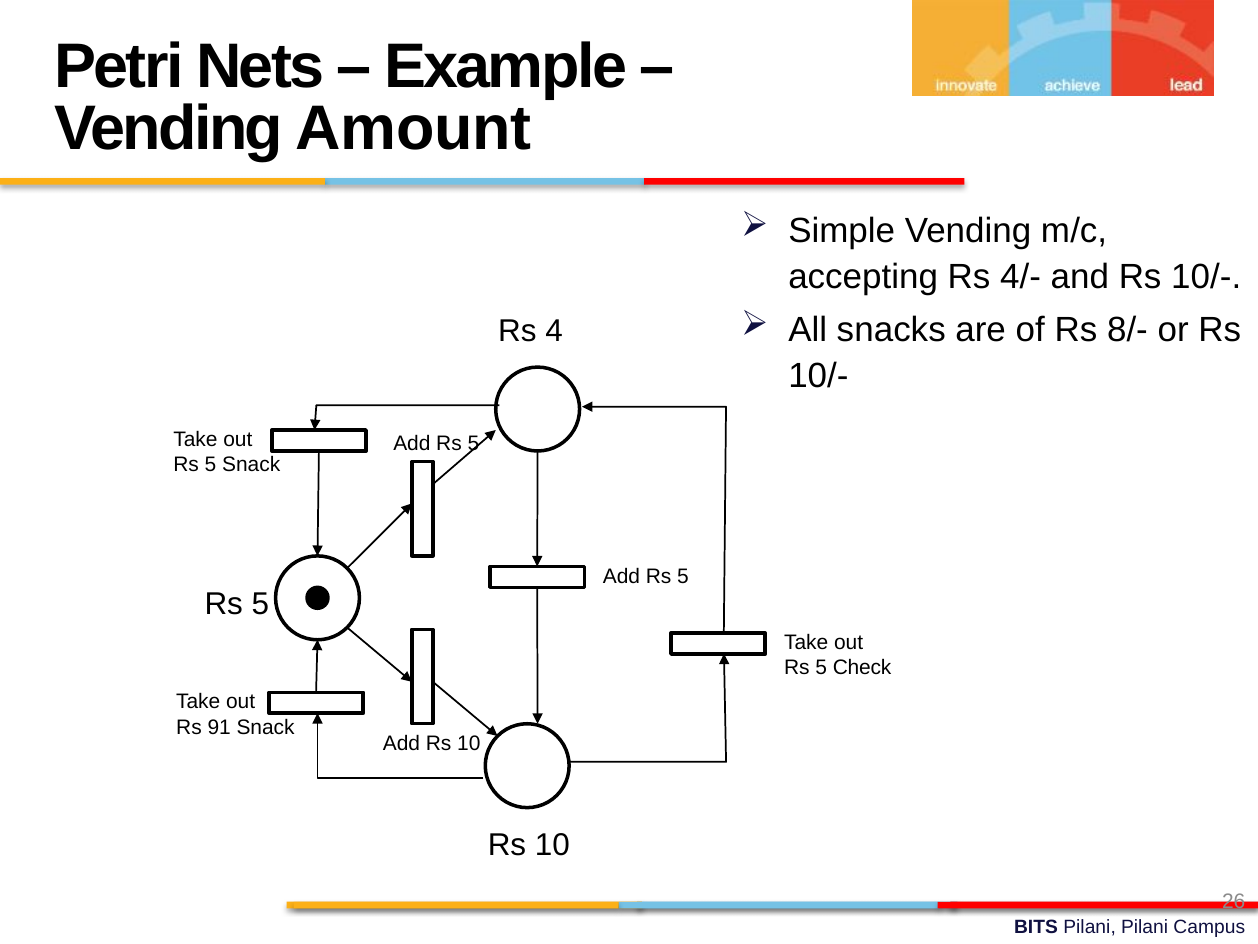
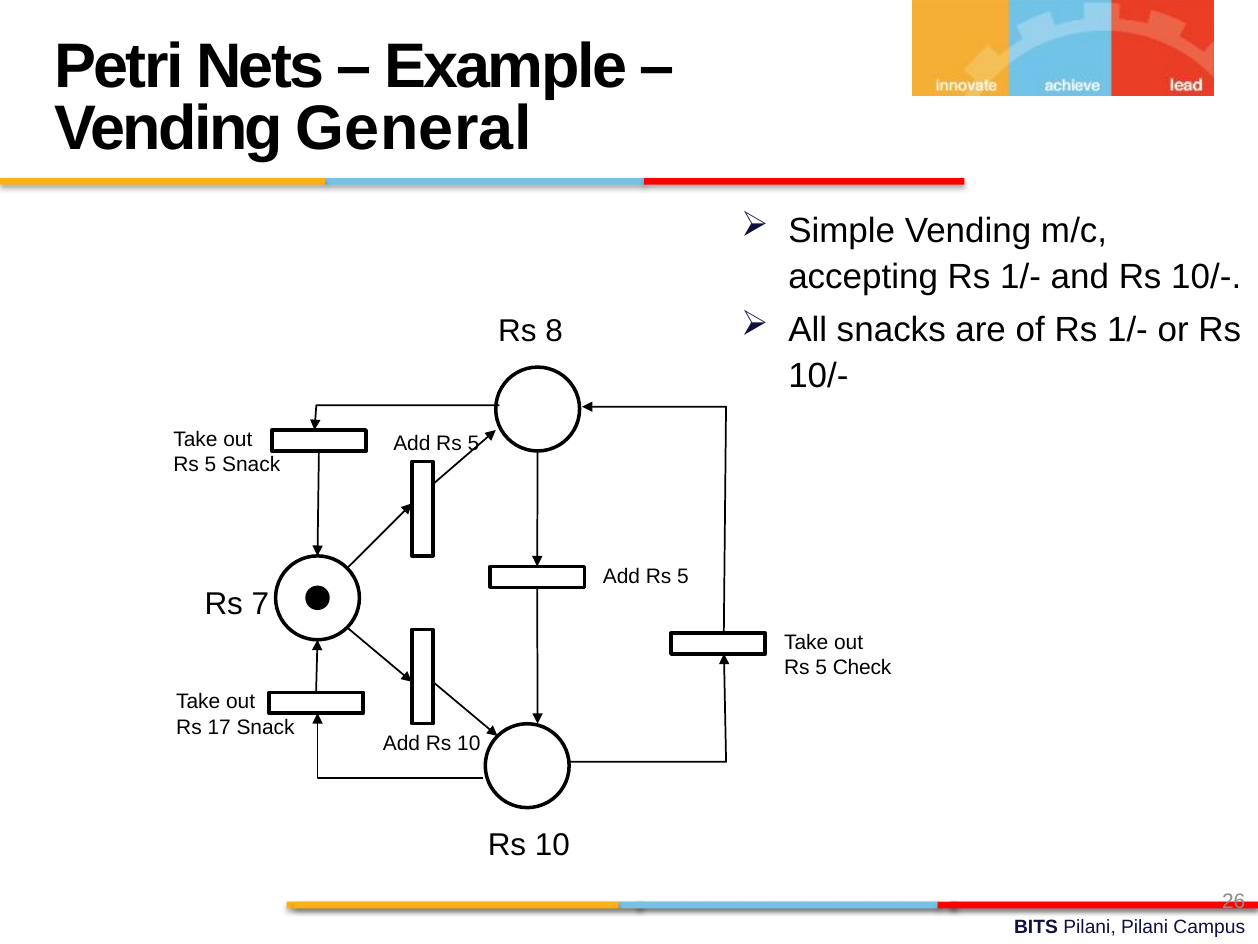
Amount: Amount -> General (414, 129)
accepting Rs 4/-: 4/- -> 1/- (1021, 277)
of Rs 8/-: 8/- -> 1/- (1127, 330)
4: 4 -> 8 (554, 331)
5: 5 -> 7 (260, 604)
91: 91 -> 17 (219, 727)
